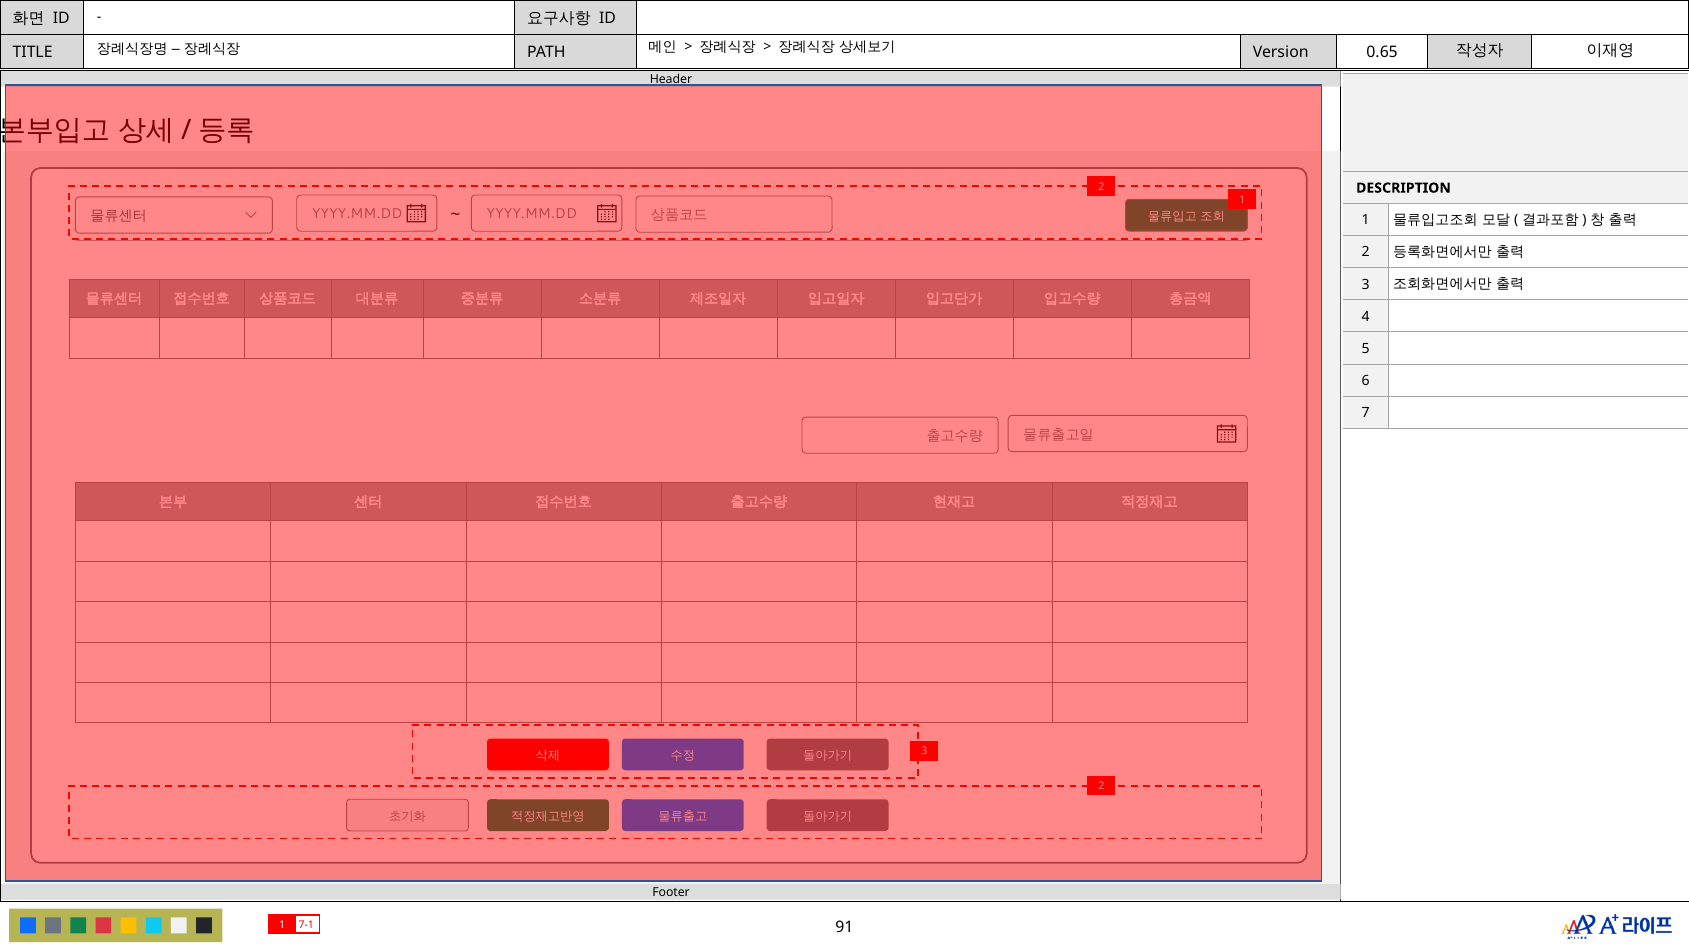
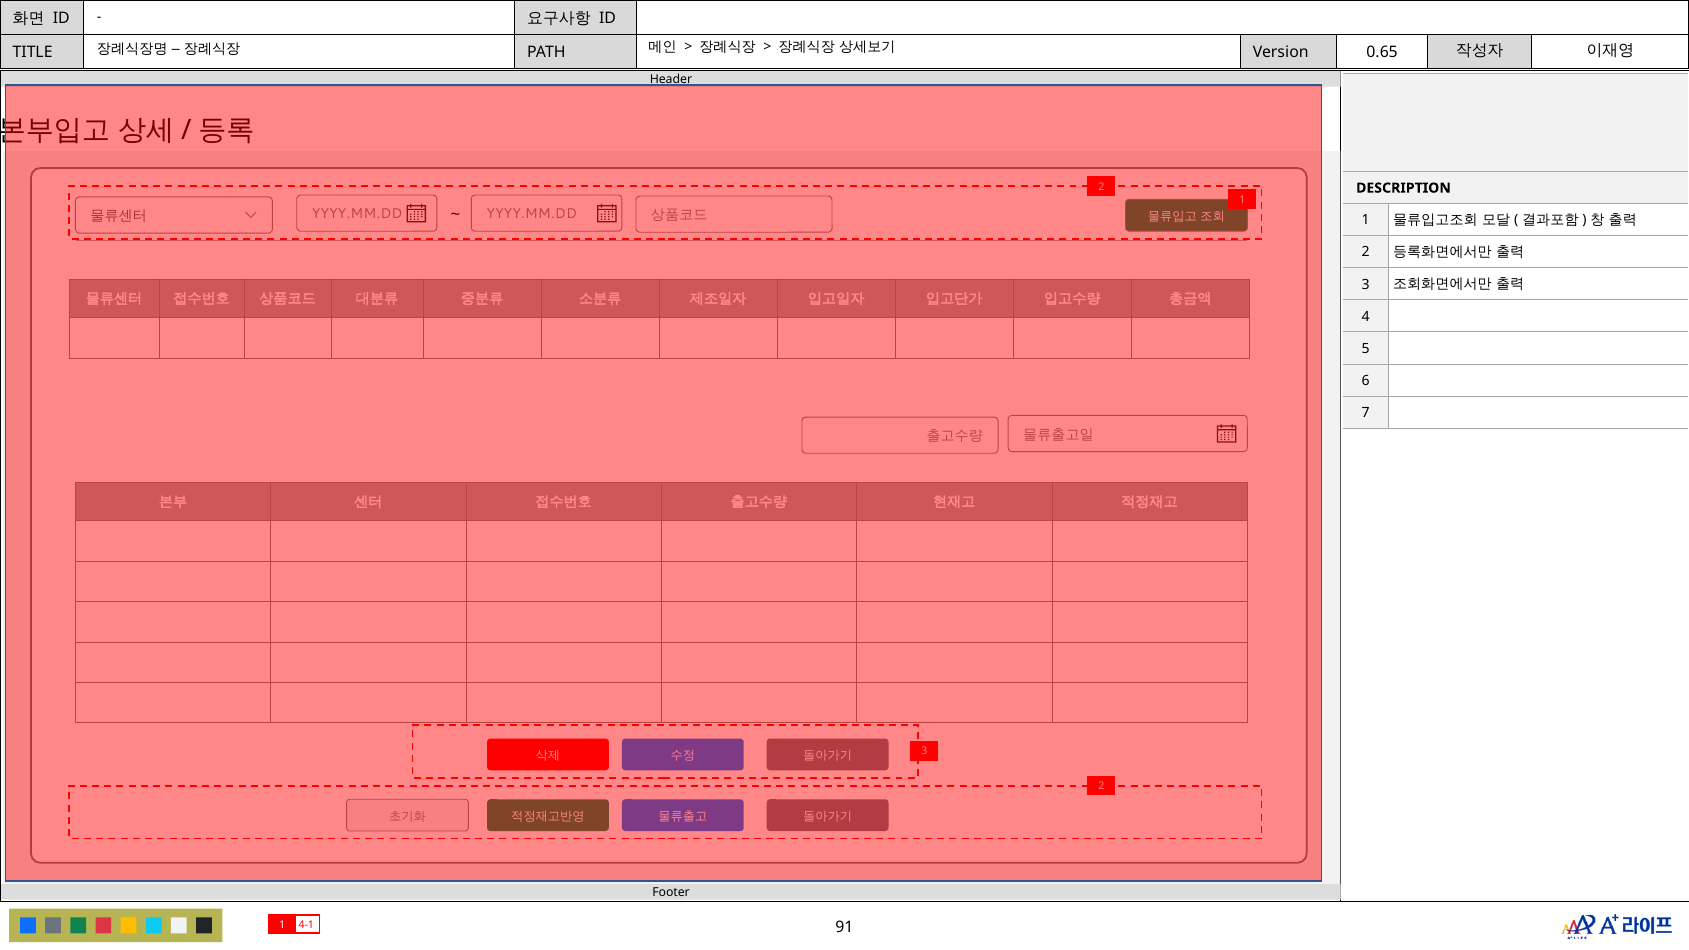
7-1: 7-1 -> 4-1 (306, 925)
